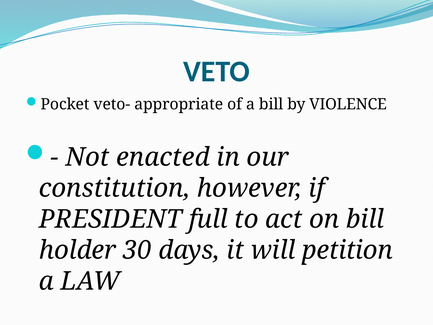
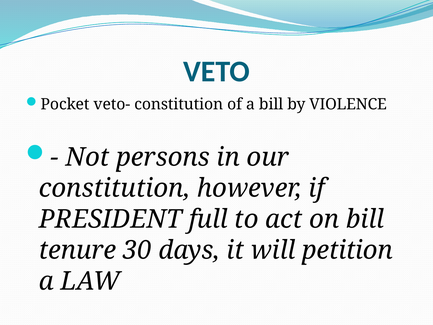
veto- appropriate: appropriate -> constitution (179, 104)
enacted: enacted -> persons (163, 157)
holder: holder -> tenure (78, 250)
